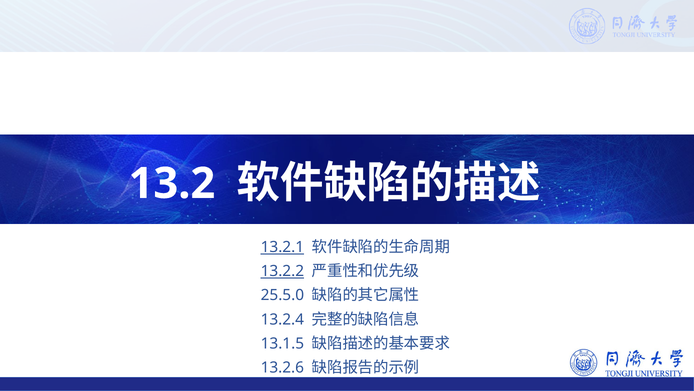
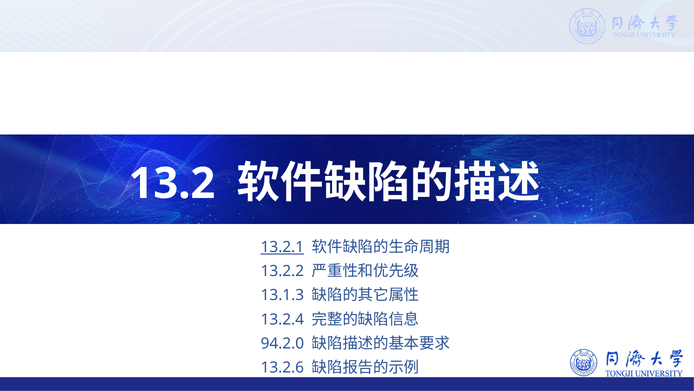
13.2.2 underline: present -> none (282, 271)
25.5.0: 25.5.0 -> 13.1.3 (282, 295)
13.1.5: 13.1.5 -> 94.2.0 (282, 343)
